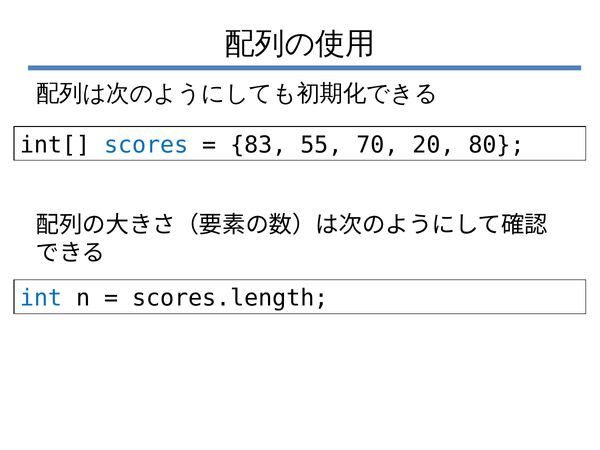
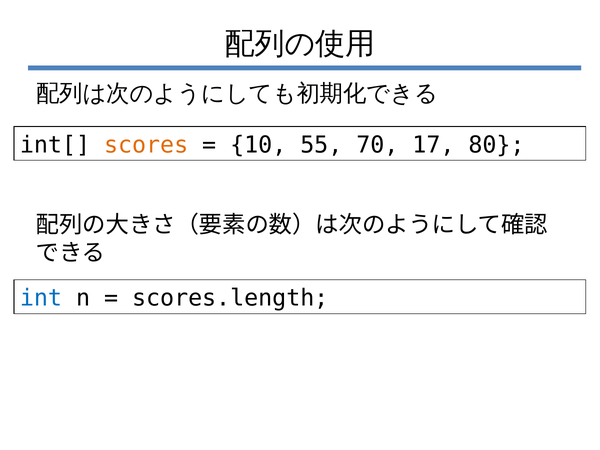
scores colour: blue -> orange (146, 145)
83: 83 -> 10 (258, 145)
20: 20 -> 17 (433, 145)
